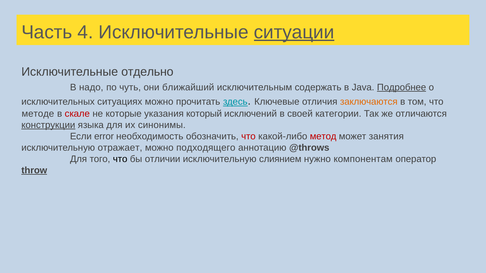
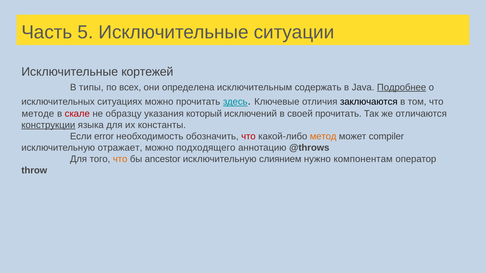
4: 4 -> 5 (85, 32)
ситуации underline: present -> none (294, 32)
отдельно: отдельно -> кортежей (147, 72)
надо: надо -> типы (91, 87)
чуть: чуть -> всех (130, 87)
ближайший: ближайший -> определена (188, 87)
заключаются colour: orange -> black (369, 102)
которые: которые -> образцу (124, 114)
своей категории: категории -> прочитать (338, 114)
синонимы: синонимы -> константы (162, 125)
метод colour: red -> orange (323, 137)
занятия: занятия -> compiler (386, 137)
что colour: black -> orange (120, 159)
отличии: отличии -> ancestor (163, 159)
throw underline: present -> none (34, 171)
